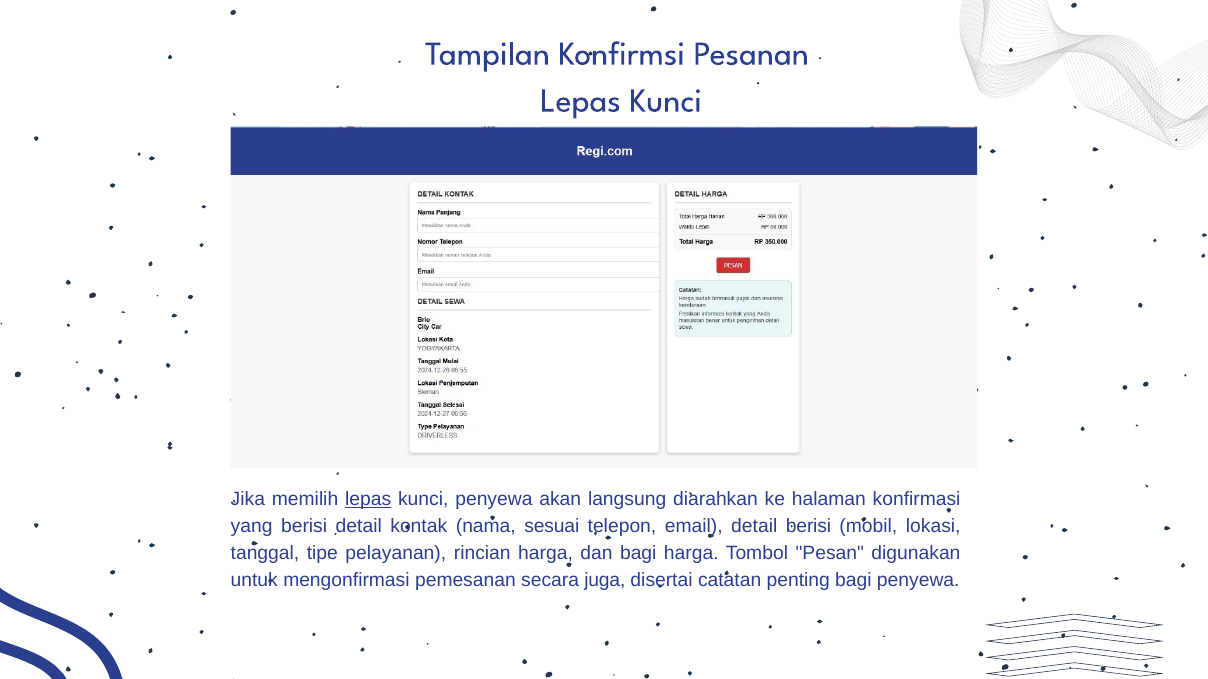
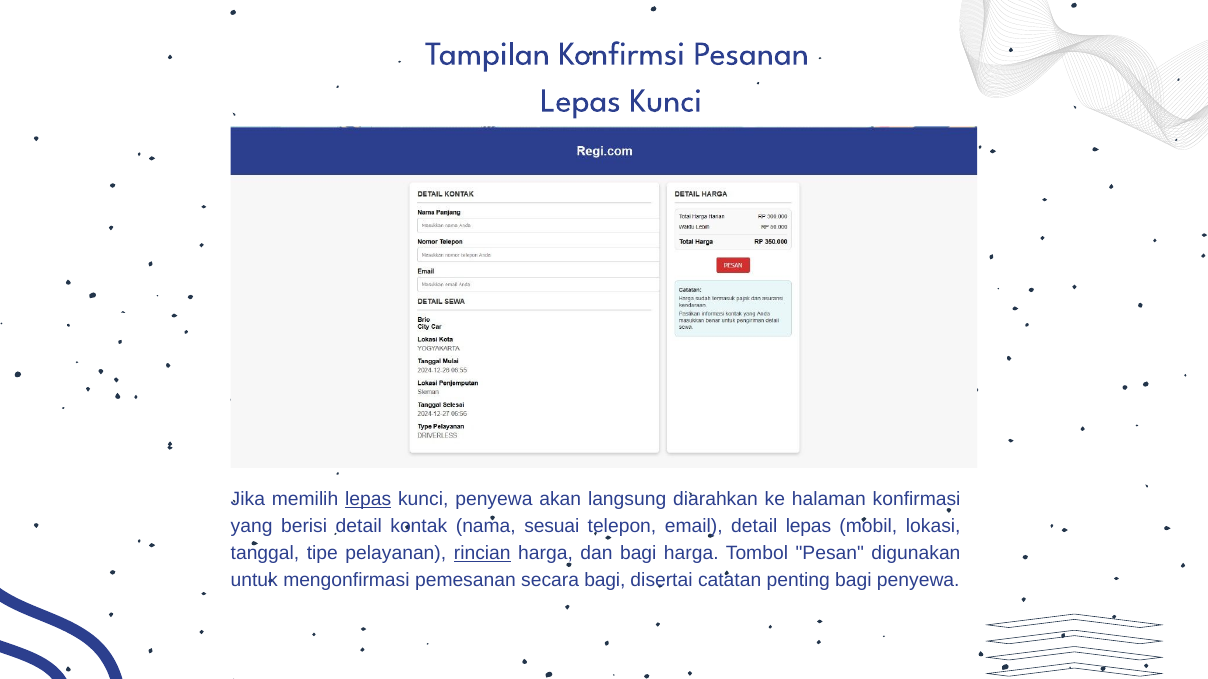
detail berisi: berisi -> lepas (809, 527)
rincian underline: none -> present (482, 554)
secara juga: juga -> bagi (605, 581)
